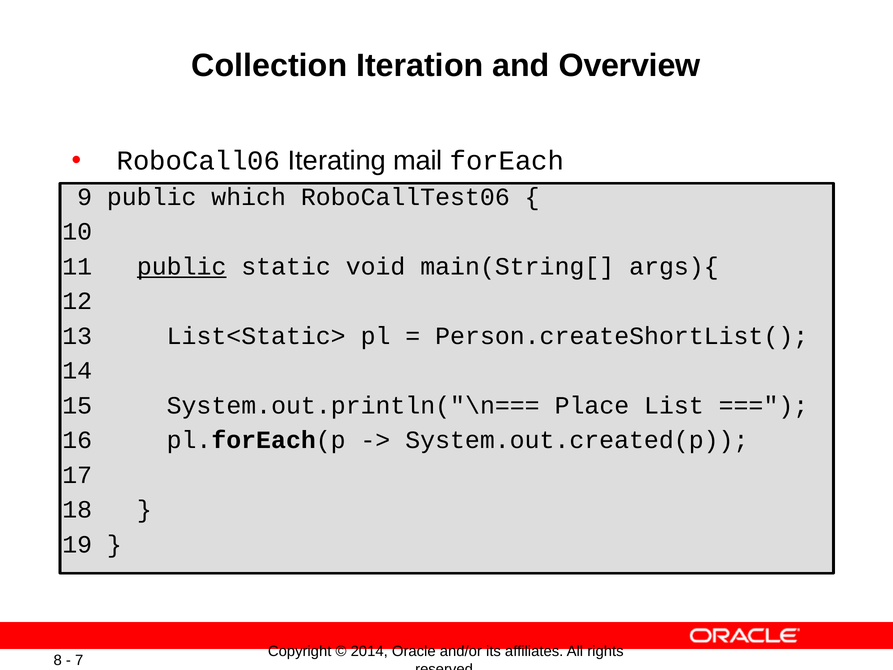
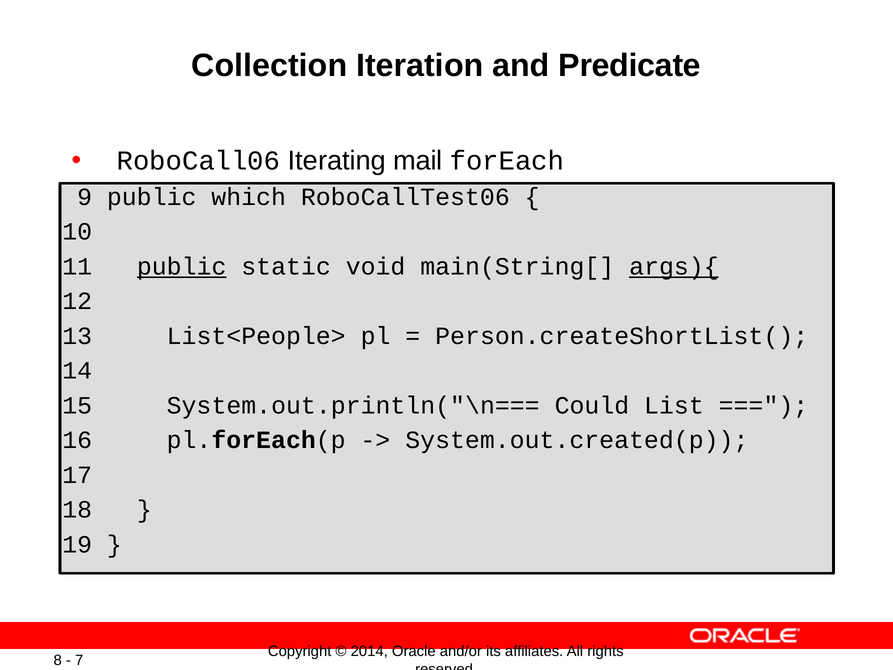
Overview: Overview -> Predicate (630, 66)
args){ underline: none -> present (674, 266)
List<Static>: List<Static> -> List<People> (256, 336)
Place: Place -> Could (592, 405)
